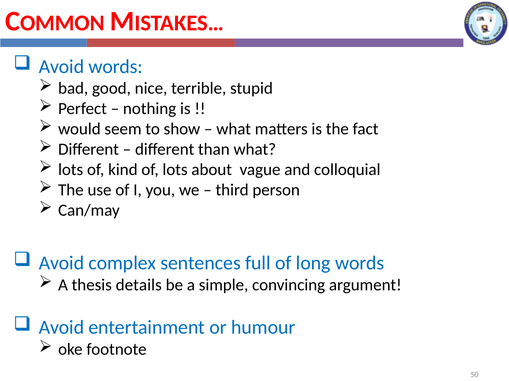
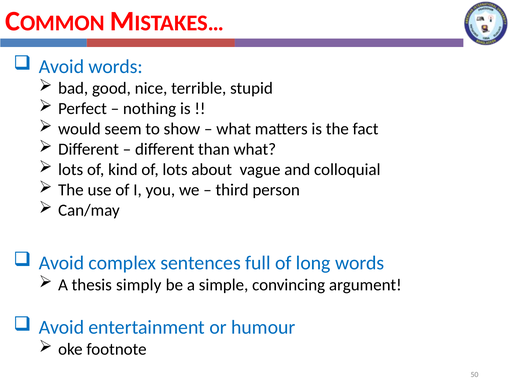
details: details -> simply (139, 285)
